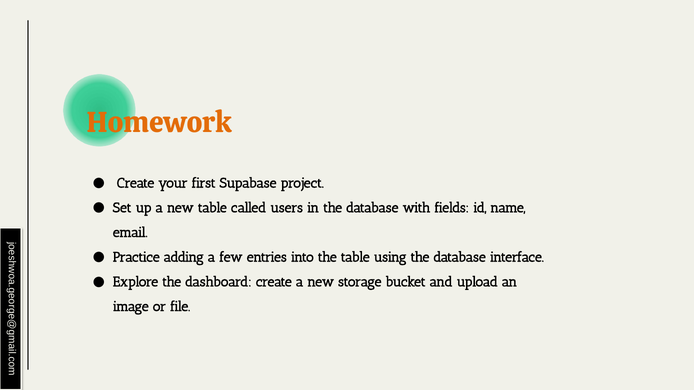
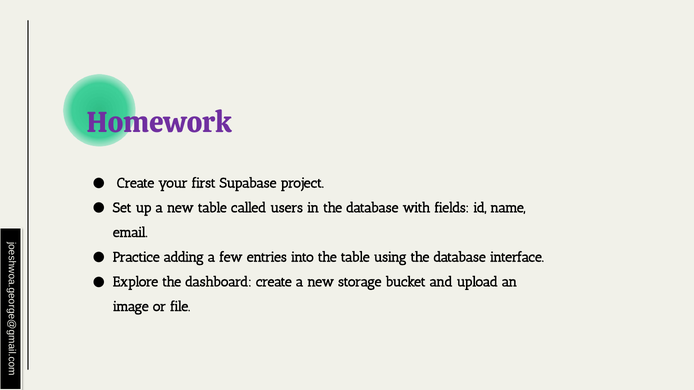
Homework colour: orange -> purple (159, 123)
